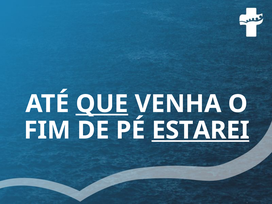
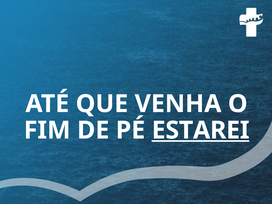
QUE underline: present -> none (102, 104)
